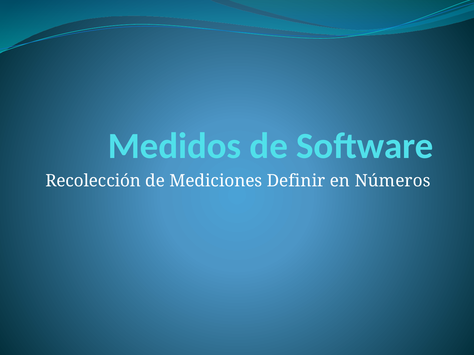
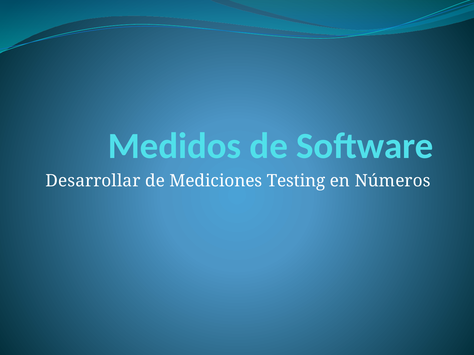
Recolección: Recolección -> Desarrollar (93, 181)
Definir: Definir -> Testing (296, 181)
